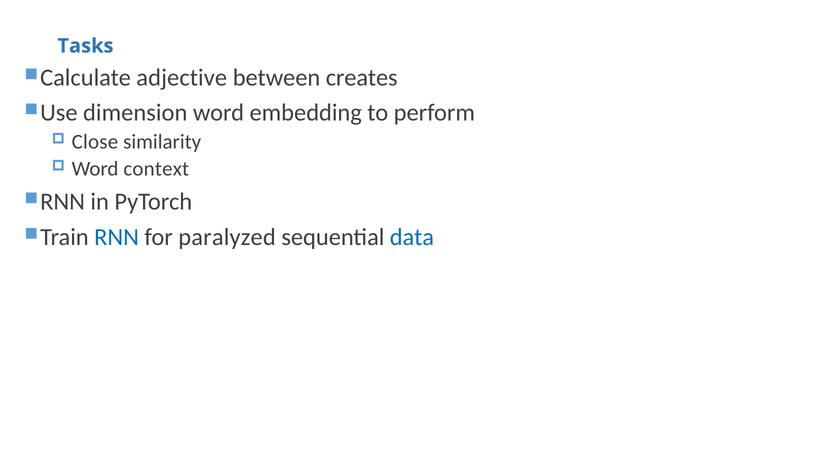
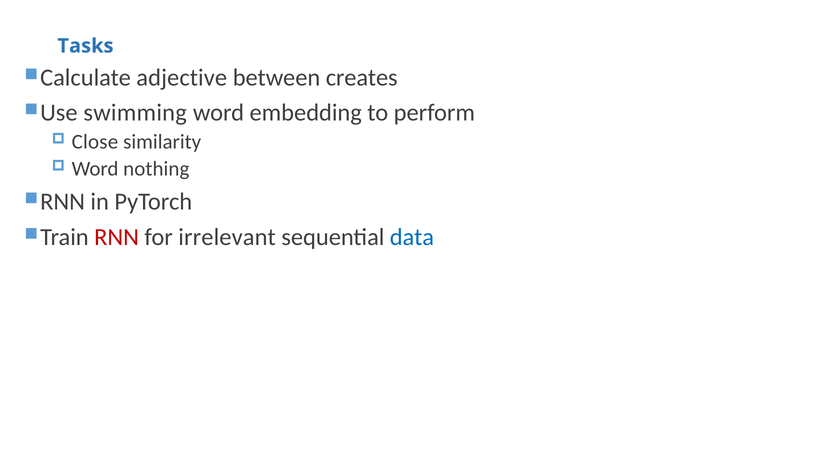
dimension: dimension -> swimming (135, 113)
context: context -> nothing (156, 169)
RNN colour: blue -> red (117, 237)
paralyzed: paralyzed -> irrelevant (227, 237)
